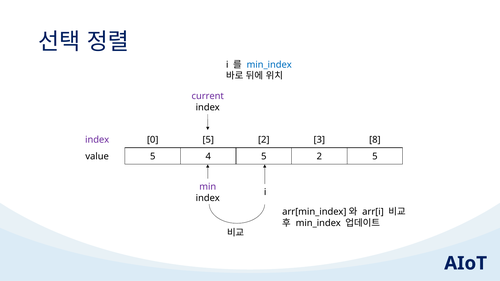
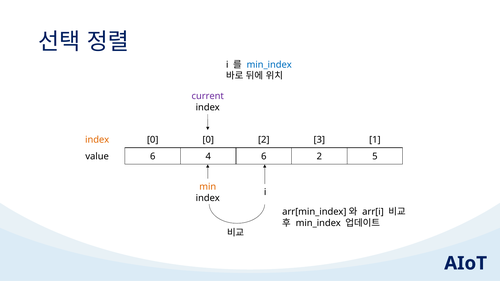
index colour: purple -> orange (97, 140)
0 5: 5 -> 0 (208, 140)
8: 8 -> 1 (375, 140)
value 5: 5 -> 6 (153, 157)
4 5: 5 -> 6 (264, 157)
min colour: purple -> orange (208, 187)
